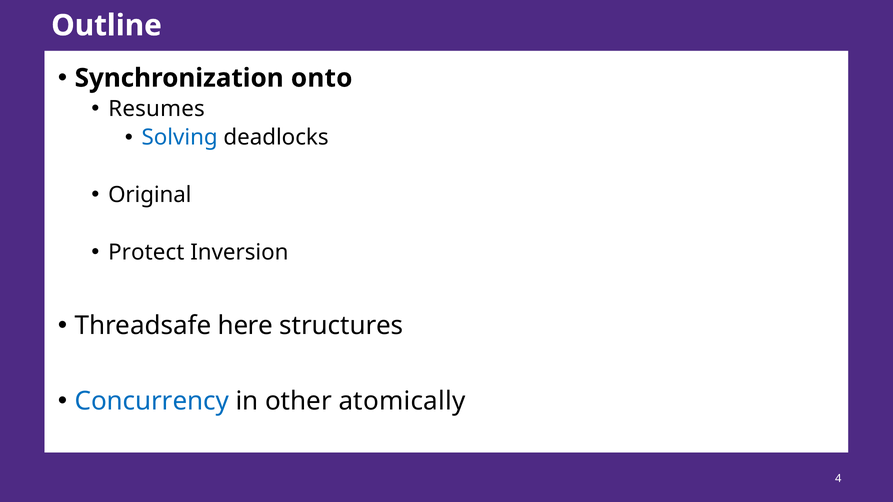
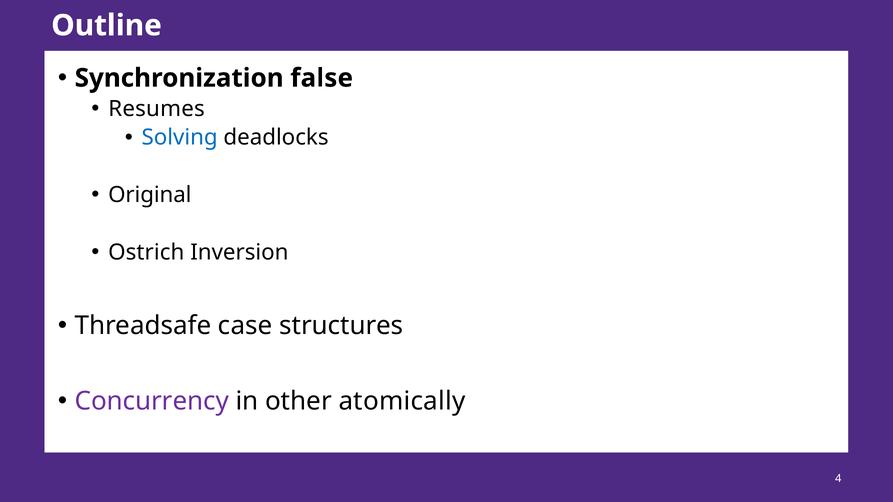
onto: onto -> false (322, 78)
Protect: Protect -> Ostrich (146, 253)
here: here -> case (245, 326)
Concurrency colour: blue -> purple (152, 401)
